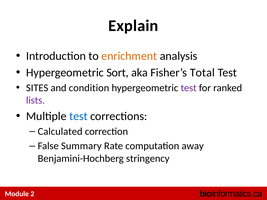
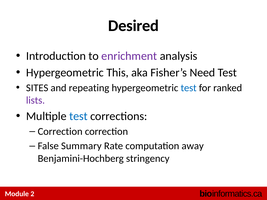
Explain: Explain -> Desired (134, 26)
enrichment colour: orange -> purple (129, 56)
Sort: Sort -> This (118, 73)
Total: Total -> Need (202, 73)
condition: condition -> repeating (89, 88)
test colour: purple -> blue (189, 88)
Calculated: Calculated -> Correction (60, 132)
